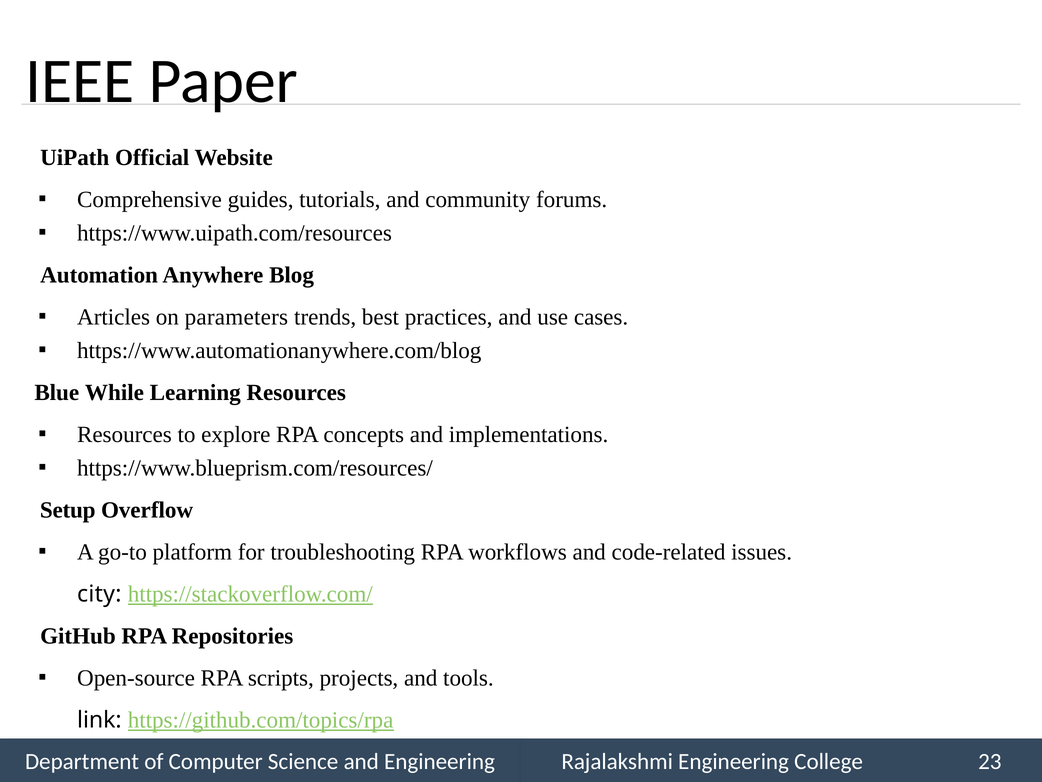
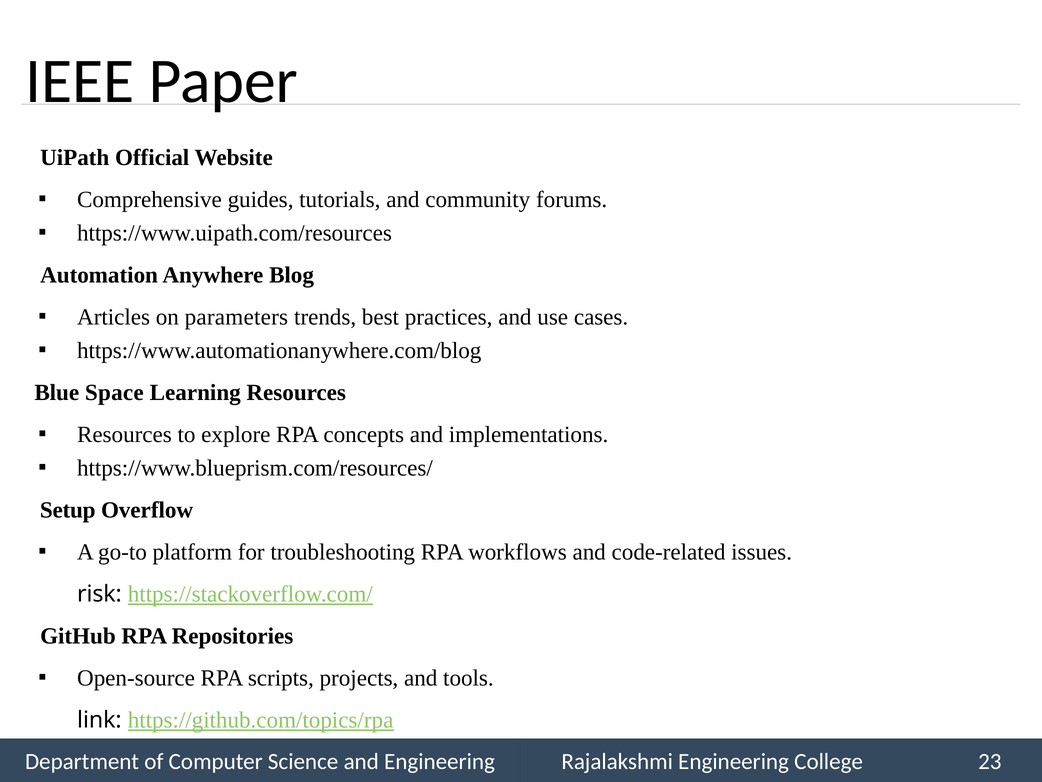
While: While -> Space (114, 392)
city: city -> risk (99, 594)
